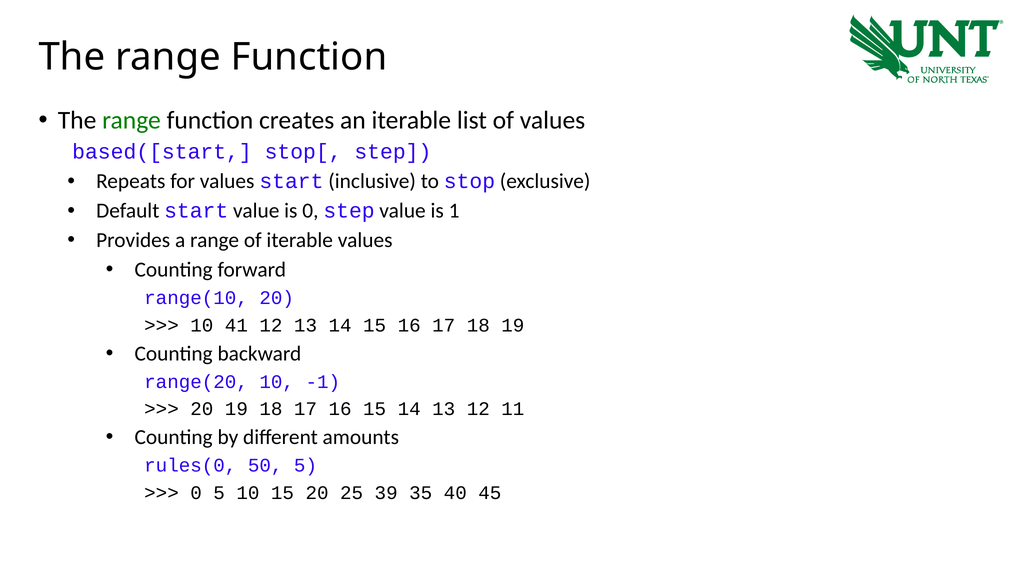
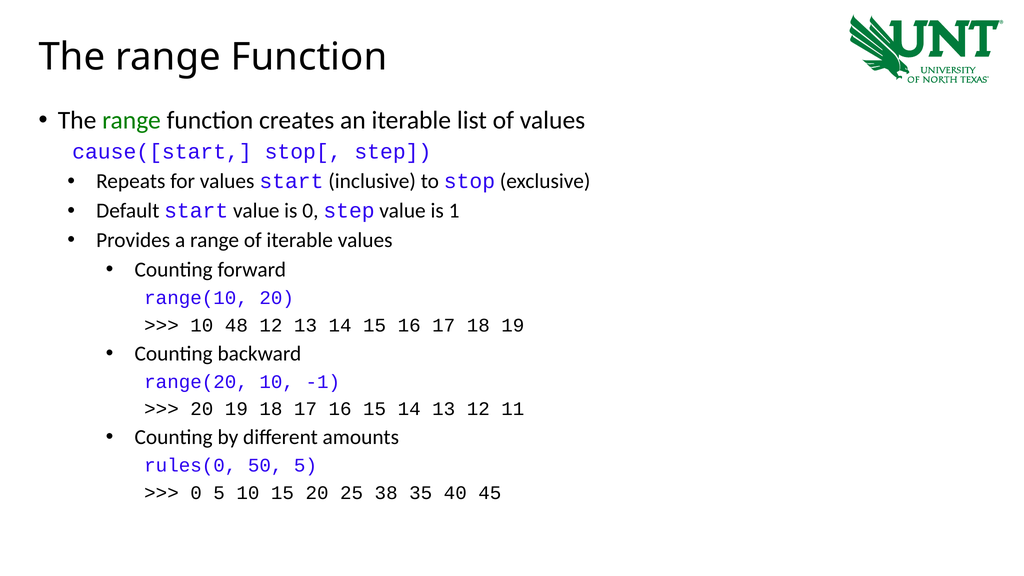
based([start: based([start -> cause([start (162, 152)
41: 41 -> 48 (236, 325)
39: 39 -> 38 (386, 493)
